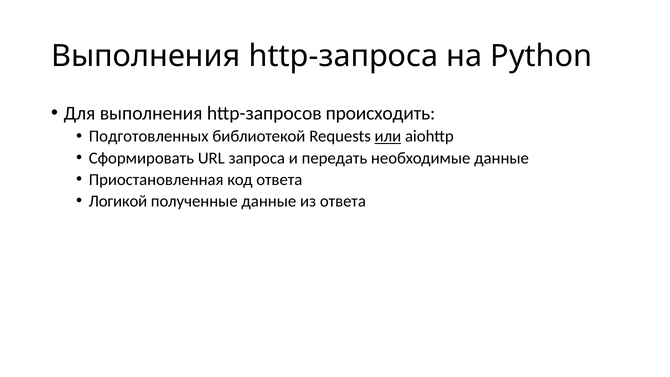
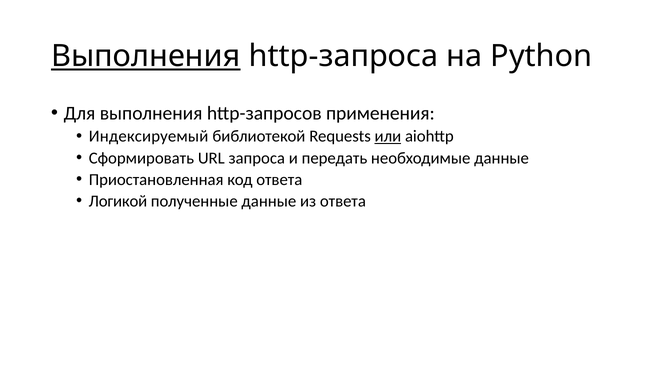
Выполнения underline: none -> present (146, 56)
происходить: происходить -> применения (380, 113)
Подготовленных: Подготовленных -> Индексируемый (149, 136)
